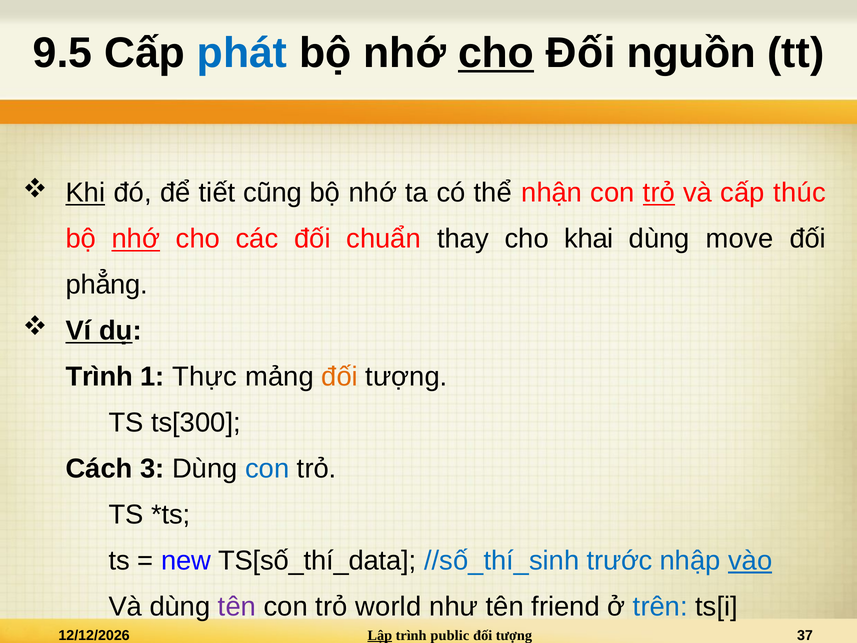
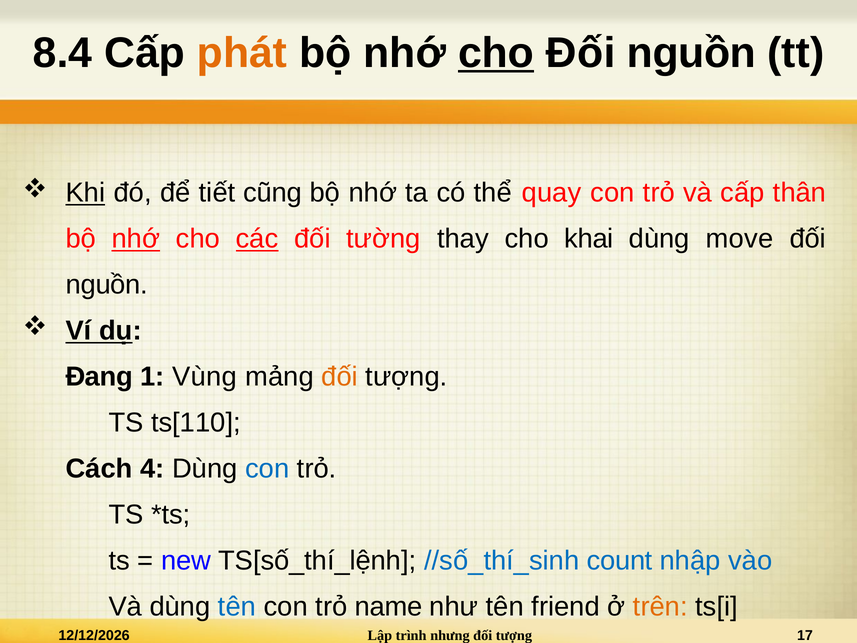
9.5: 9.5 -> 8.4 (63, 53)
phát colour: blue -> orange (242, 53)
nhận: nhận -> quay (552, 193)
trỏ underline: present -> none (659, 193)
thúc: thúc -> thân (800, 193)
các underline: none -> present (257, 239)
chuẩn: chuẩn -> tường (384, 239)
phẳng: phẳng -> nguồn (107, 285)
Trình: Trình -> Đang (99, 377)
Thực: Thực -> Vùng (205, 377)
ts[300: ts[300 -> ts[110 (196, 423)
3: 3 -> 4 (152, 469)
TS[số_thí_data: TS[số_thí_data -> TS[số_thí_lệnh (317, 561)
trước: trước -> count (620, 561)
vào underline: present -> none (750, 561)
tên colour: purple -> blue (237, 606)
world: world -> name (389, 606)
trên colour: blue -> orange (660, 606)
Lập underline: present -> none (380, 635)
public: public -> nhưng (450, 635)
37: 37 -> 17 (805, 635)
